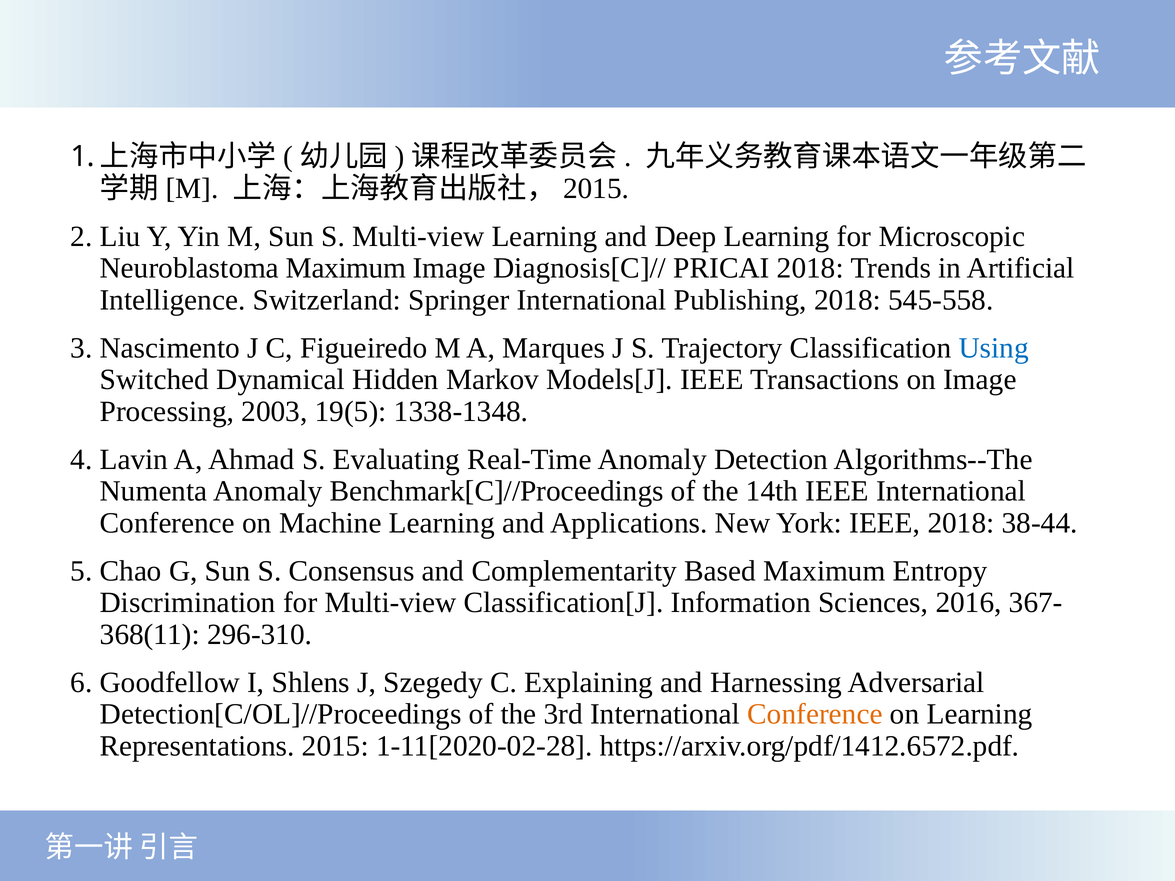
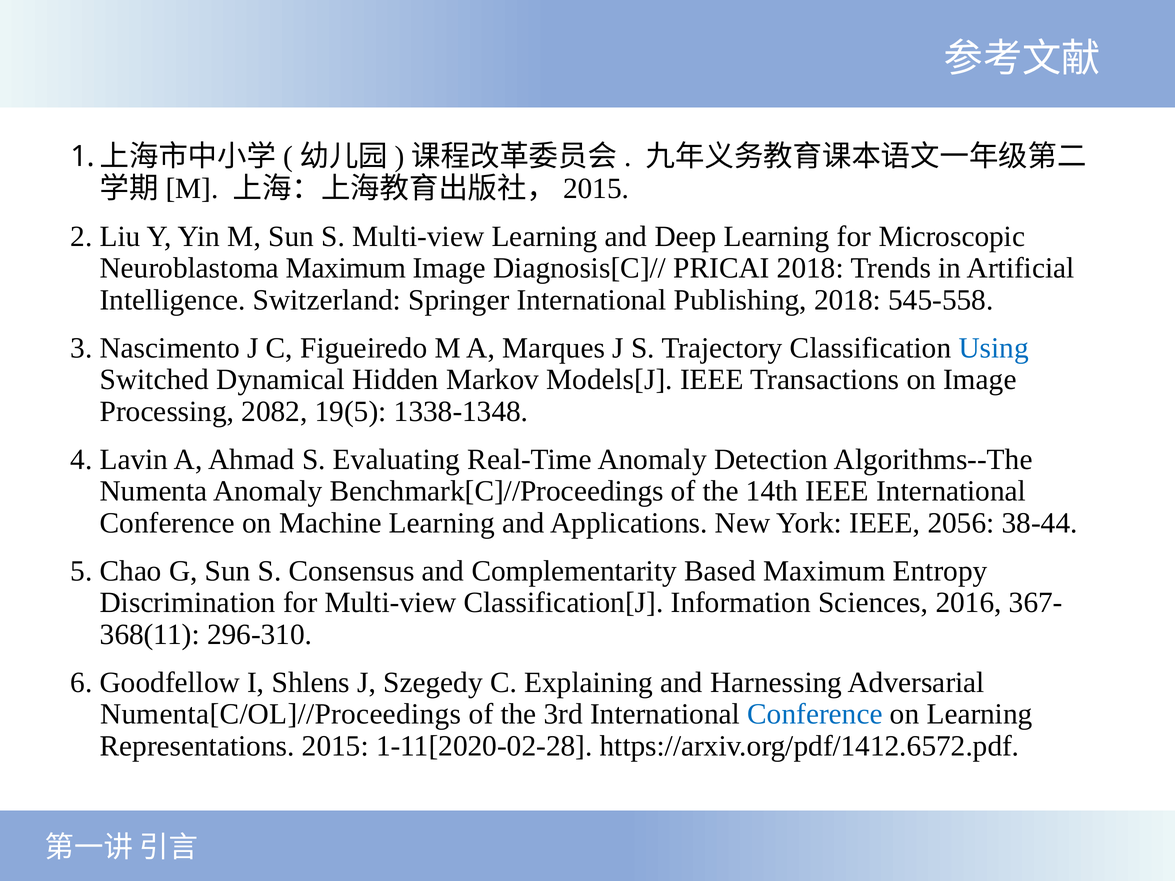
2003: 2003 -> 2082 (274, 412)
IEEE 2018: 2018 -> 2056 (961, 523)
Detection[C/OL]//Proceedings: Detection[C/OL]//Proceedings -> Numenta[C/OL]//Proceedings (281, 715)
Conference colour: orange -> blue (815, 715)
